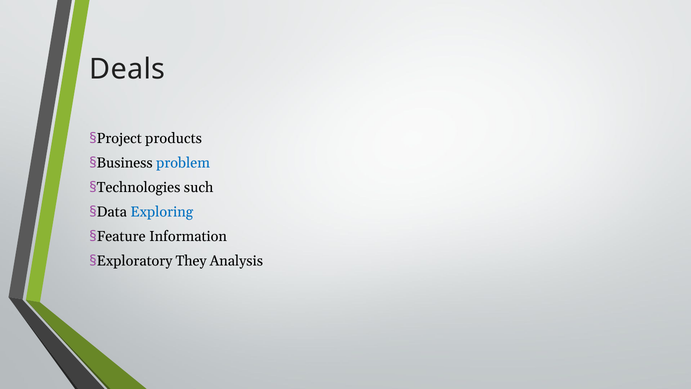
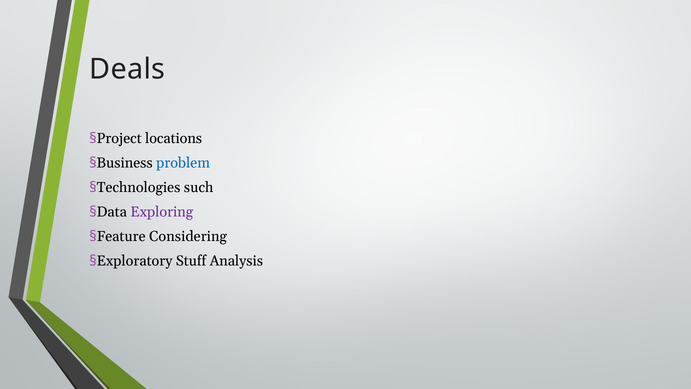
products: products -> locations (174, 138)
Exploring colour: blue -> purple (162, 212)
Information: Information -> Considering (188, 236)
They: They -> Stuff (191, 261)
